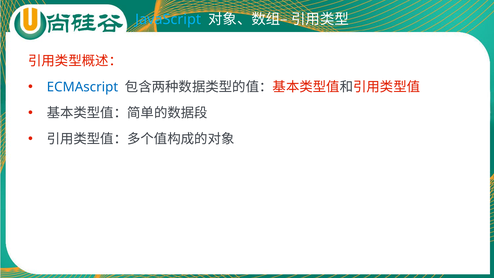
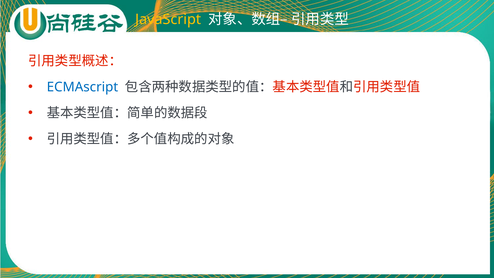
JavaScript colour: light blue -> yellow (168, 20)
